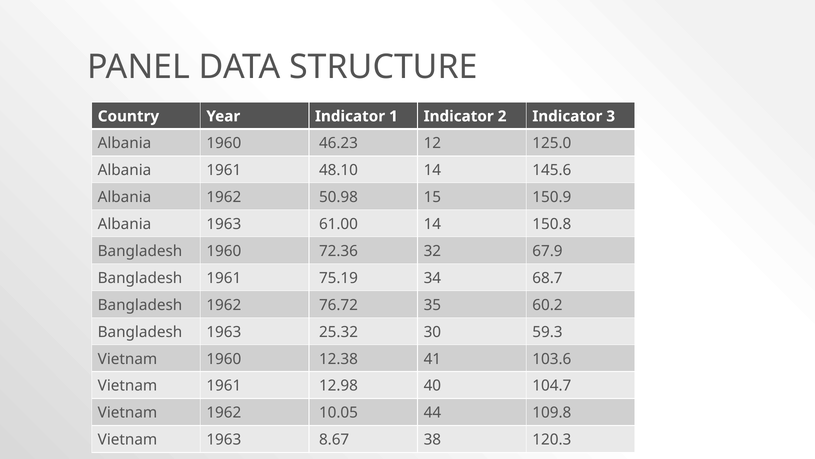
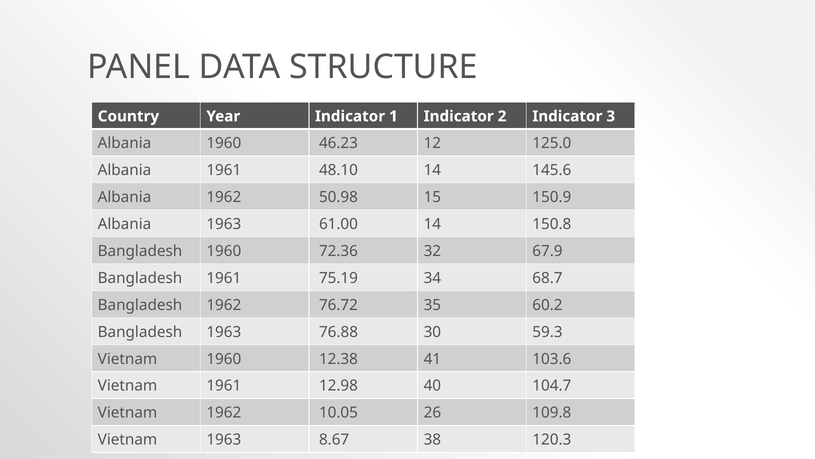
25.32: 25.32 -> 76.88 (339, 332)
44: 44 -> 26 (432, 412)
